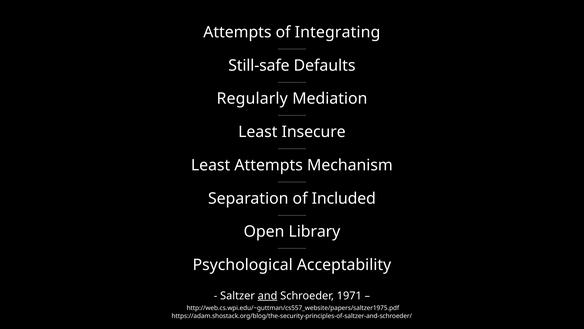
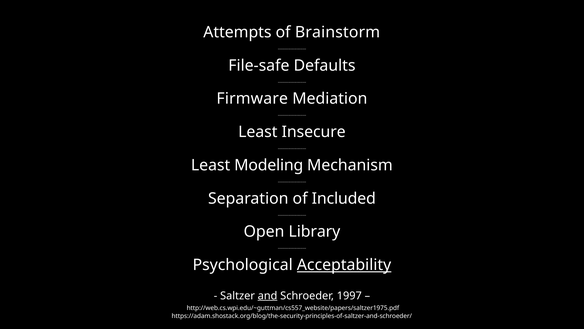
Integrating: Integrating -> Brainstorm (338, 32)
Still-safe: Still-safe -> File-safe (259, 65)
Regularly: Regularly -> Firmware (252, 99)
Least Attempts: Attempts -> Modeling (269, 165)
Acceptability underline: none -> present (344, 265)
1971: 1971 -> 1997 (349, 295)
